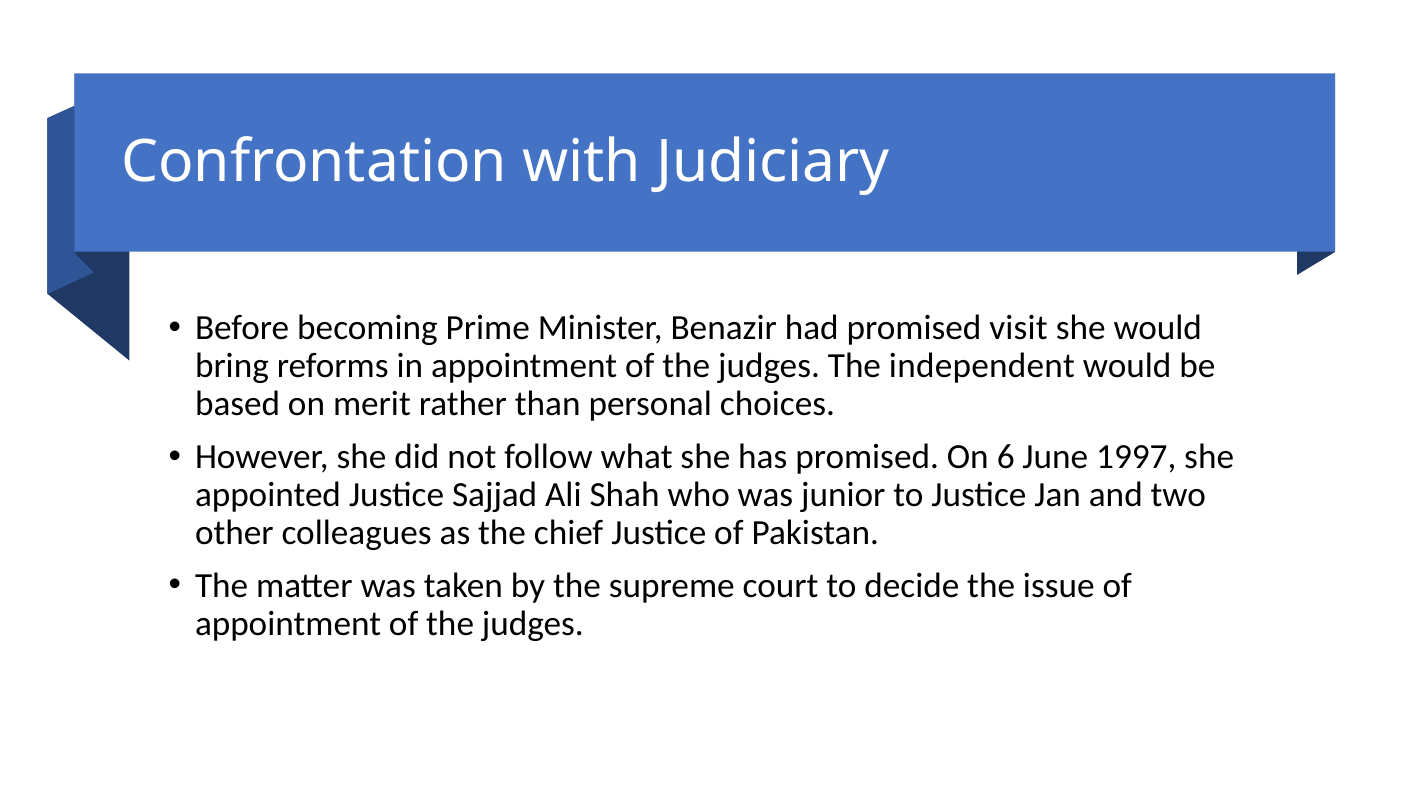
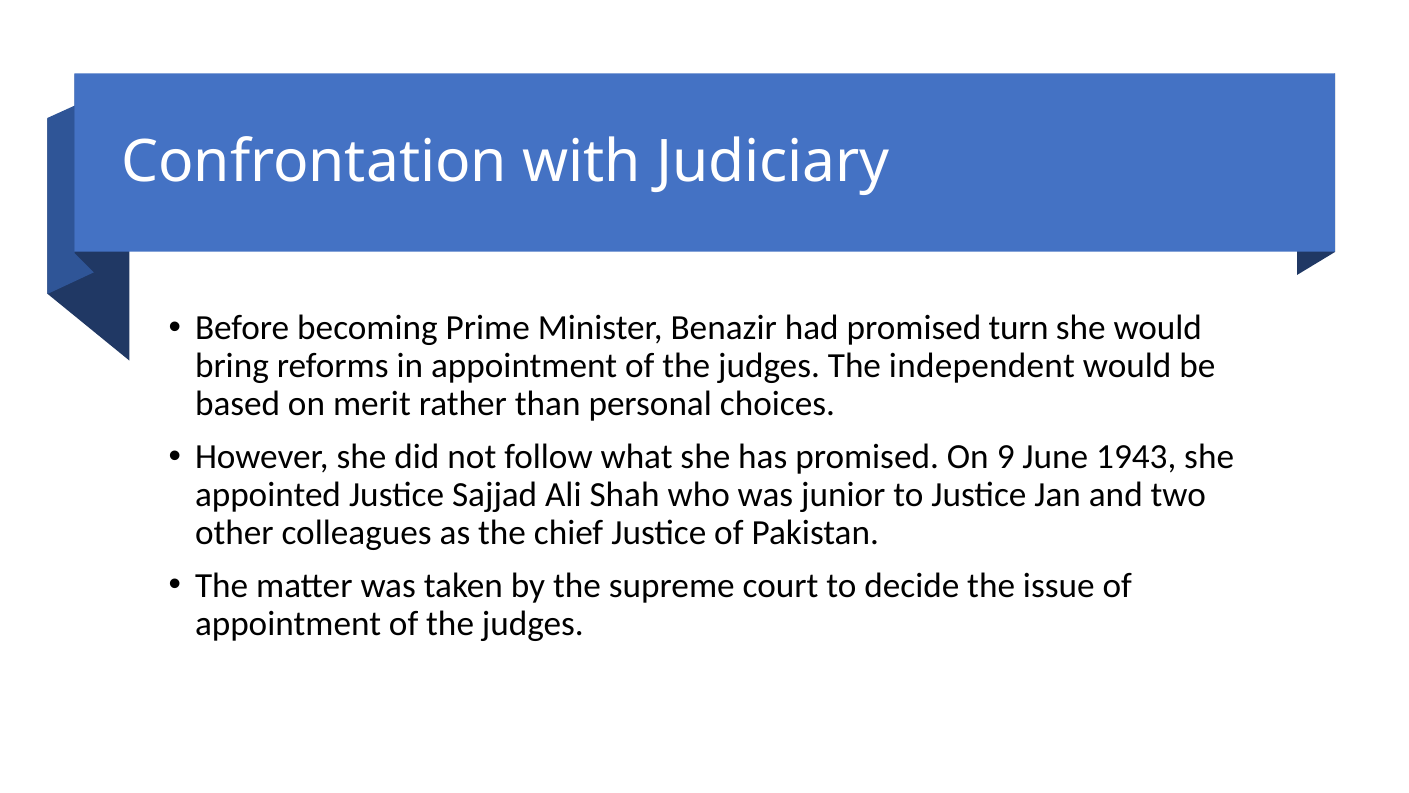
visit: visit -> turn (1019, 328)
6: 6 -> 9 (1006, 457)
1997: 1997 -> 1943 (1136, 457)
